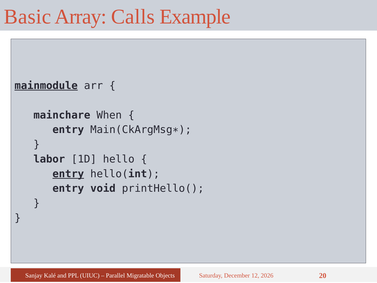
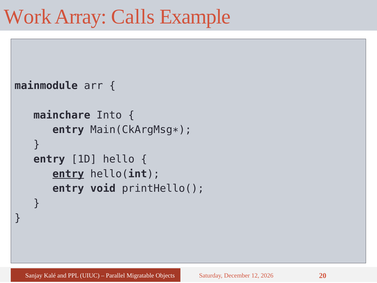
Basic: Basic -> Work (28, 17)
mainmodule underline: present -> none (46, 86)
When: When -> Into (109, 115)
labor: labor -> entry (49, 159)
